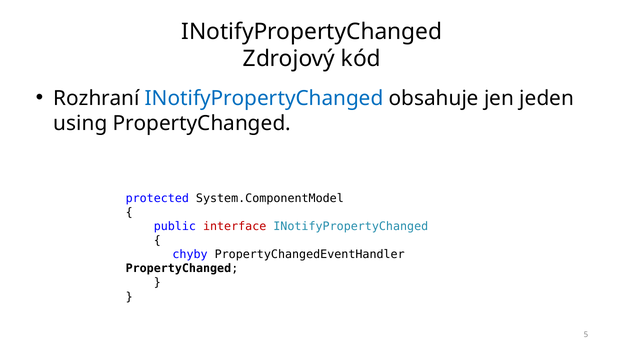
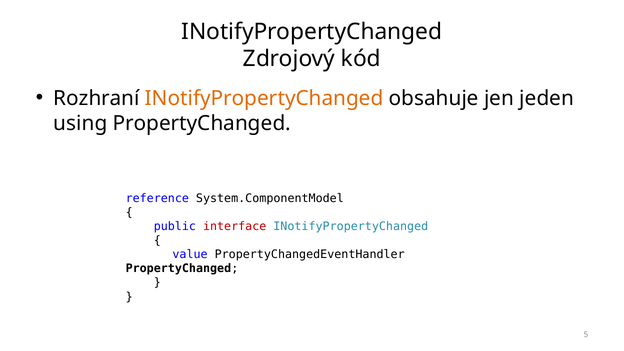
INotifyPropertyChanged colour: blue -> orange (264, 98)
protected: protected -> reference (157, 198)
chyby: chyby -> value (190, 255)
